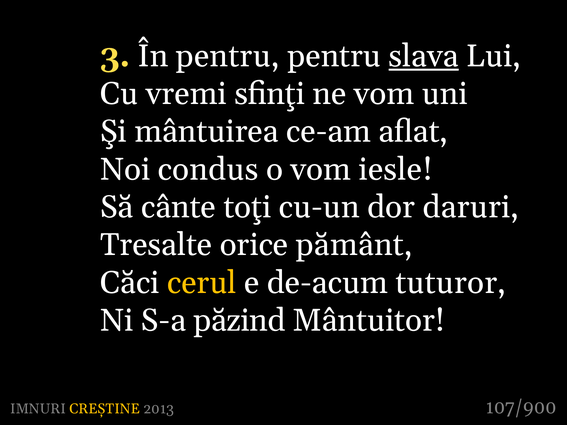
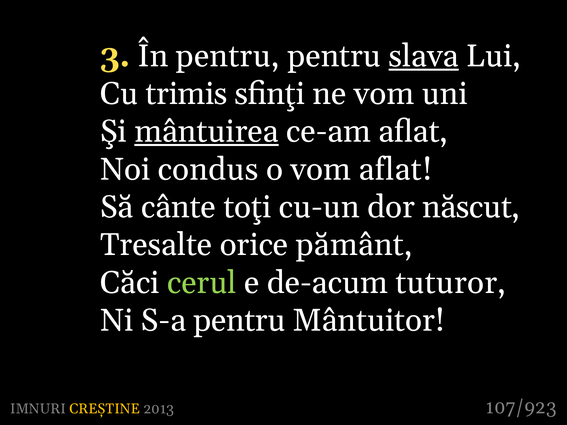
vremi: vremi -> trimis (187, 94)
mântuirea underline: none -> present (207, 132)
vom iesle: iesle -> aflat (396, 169)
daruri: daruri -> născut (471, 207)
cerul colour: yellow -> light green (202, 283)
S-a păzind: păzind -> pentru (240, 321)
107/900: 107/900 -> 107/923 (521, 408)
